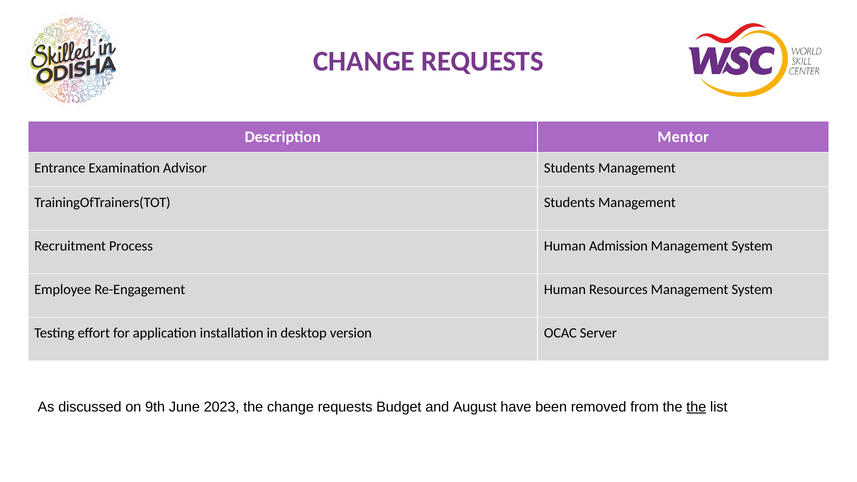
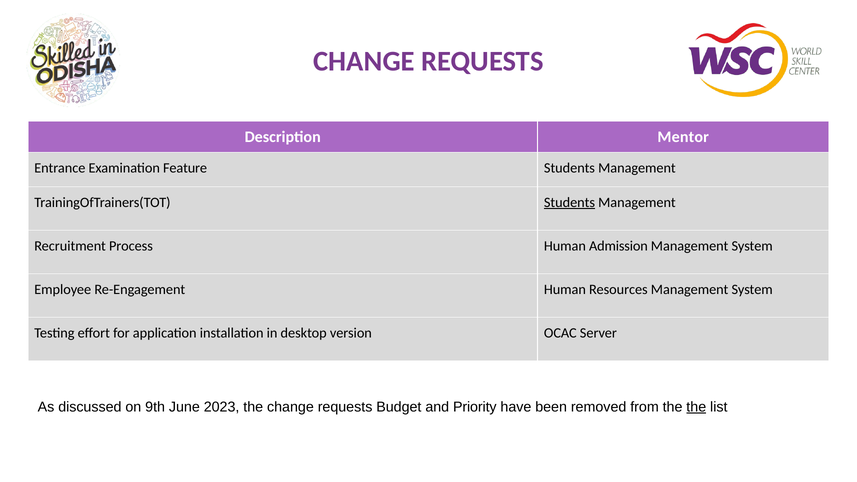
Advisor: Advisor -> Feature (185, 168)
Students underline: none -> present (569, 202)
August: August -> Priority (475, 407)
